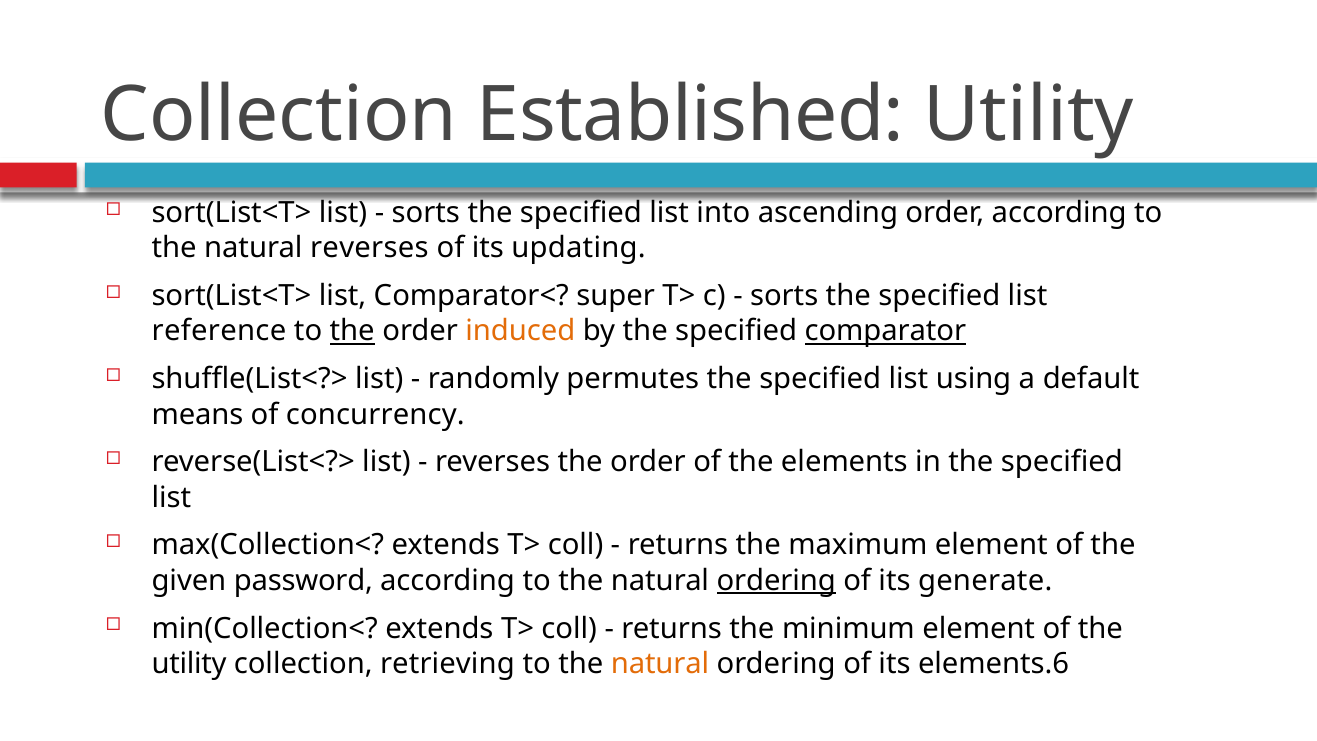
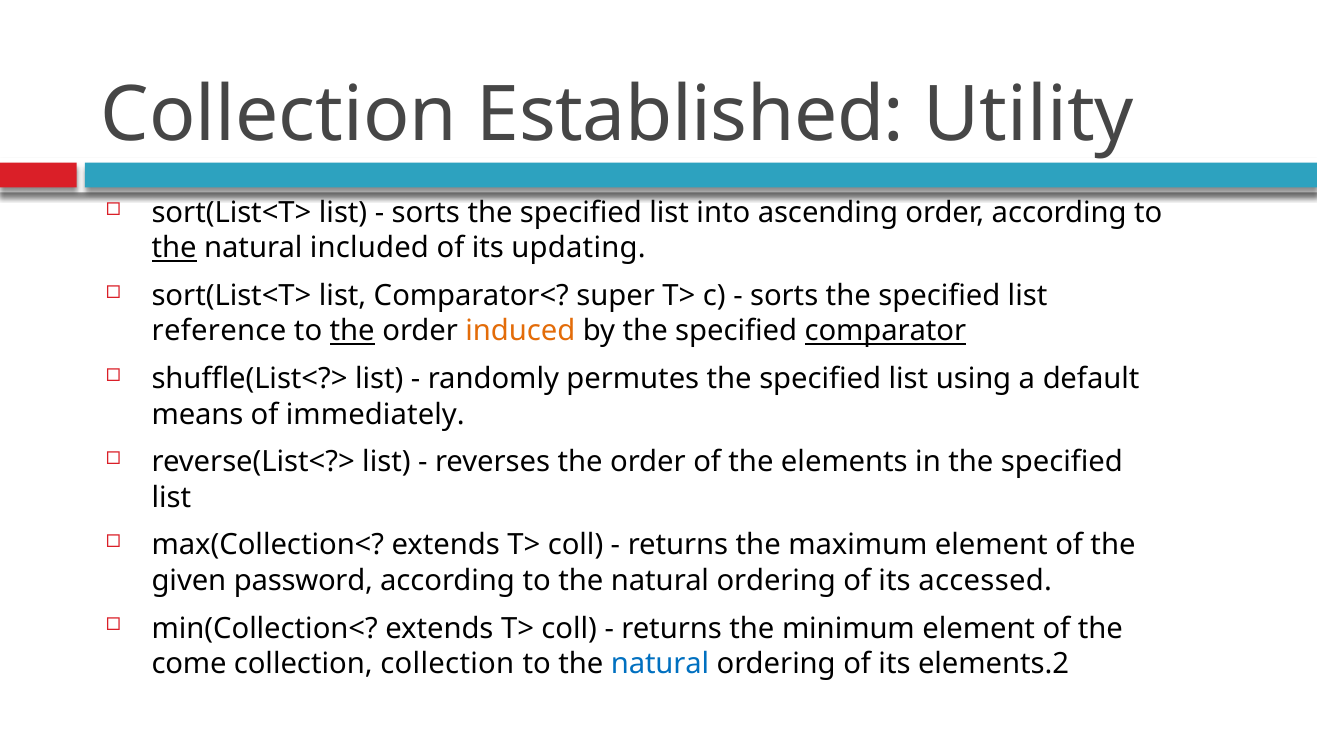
the underline: none -> present (174, 248)
natural reverses: reverses -> included (369, 248)
concurrency: concurrency -> immediately (375, 414)
ordering underline: present -> none (776, 580)
generate: generate -> accessed (985, 580)
utility: utility -> come (189, 663)
collection retrieving: retrieving -> collection (447, 663)
natural colour: orange -> blue (660, 663)
elements.6: elements.6 -> elements.2 (994, 663)
